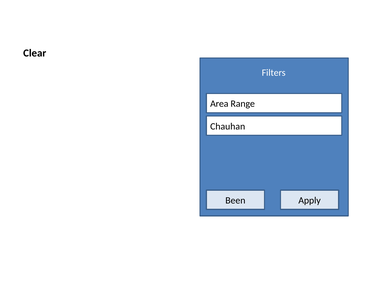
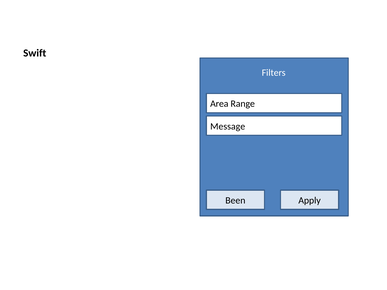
Clear: Clear -> Swift (35, 53)
Chauhan: Chauhan -> Message (228, 126)
